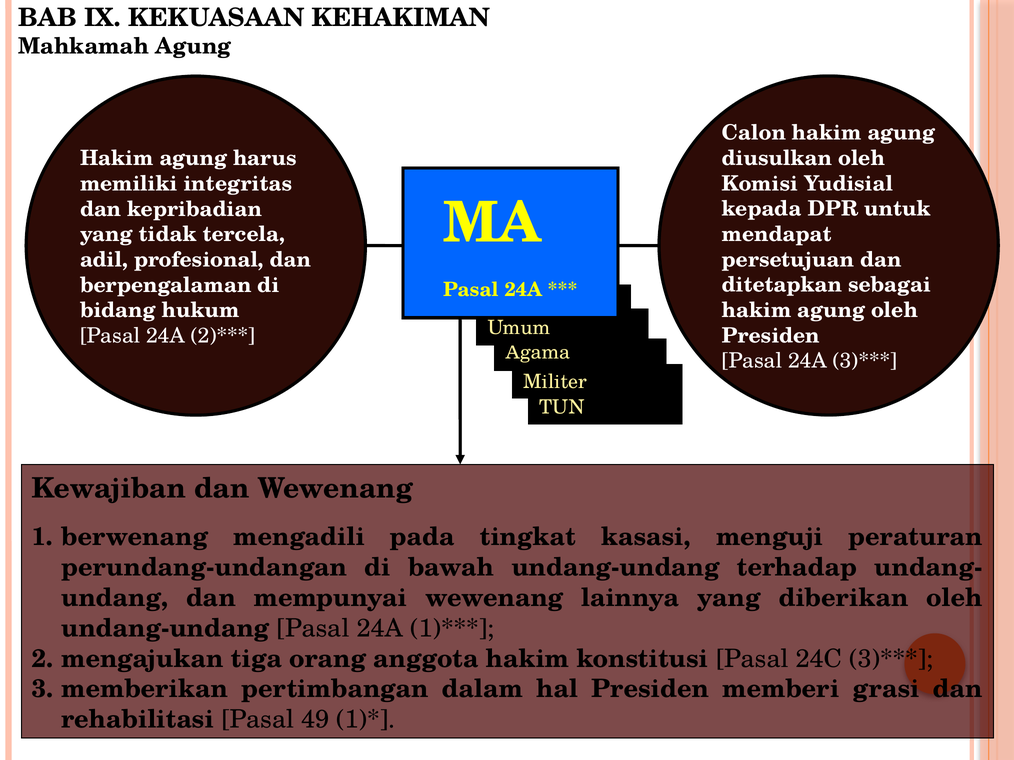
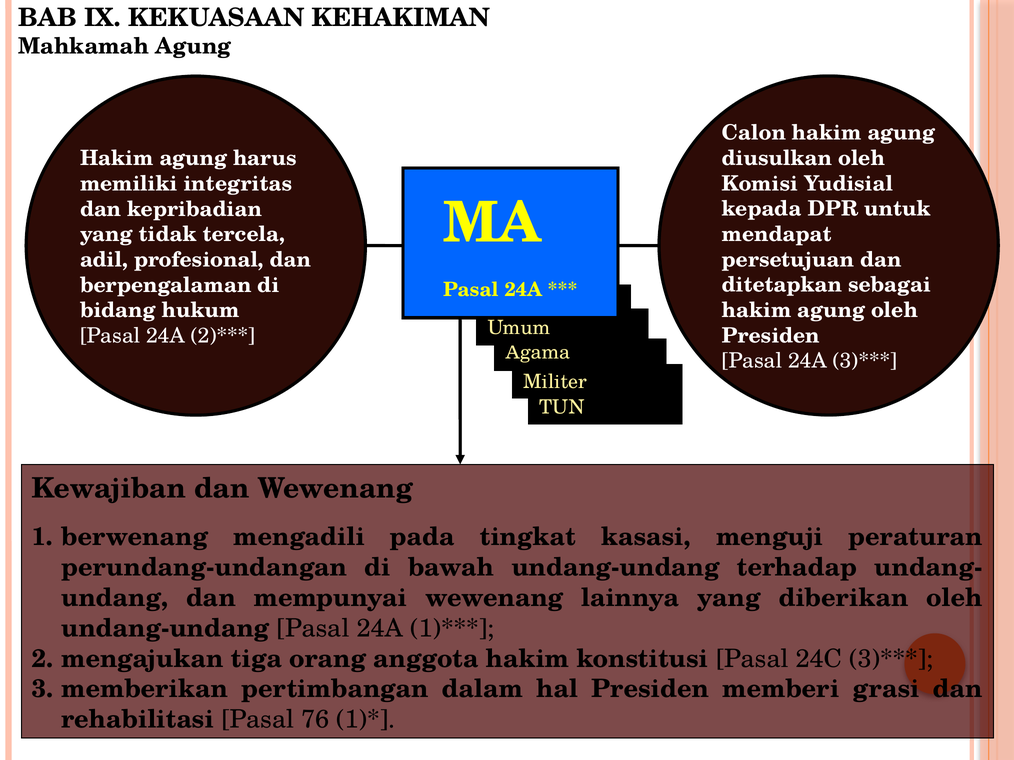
49: 49 -> 76 (315, 720)
